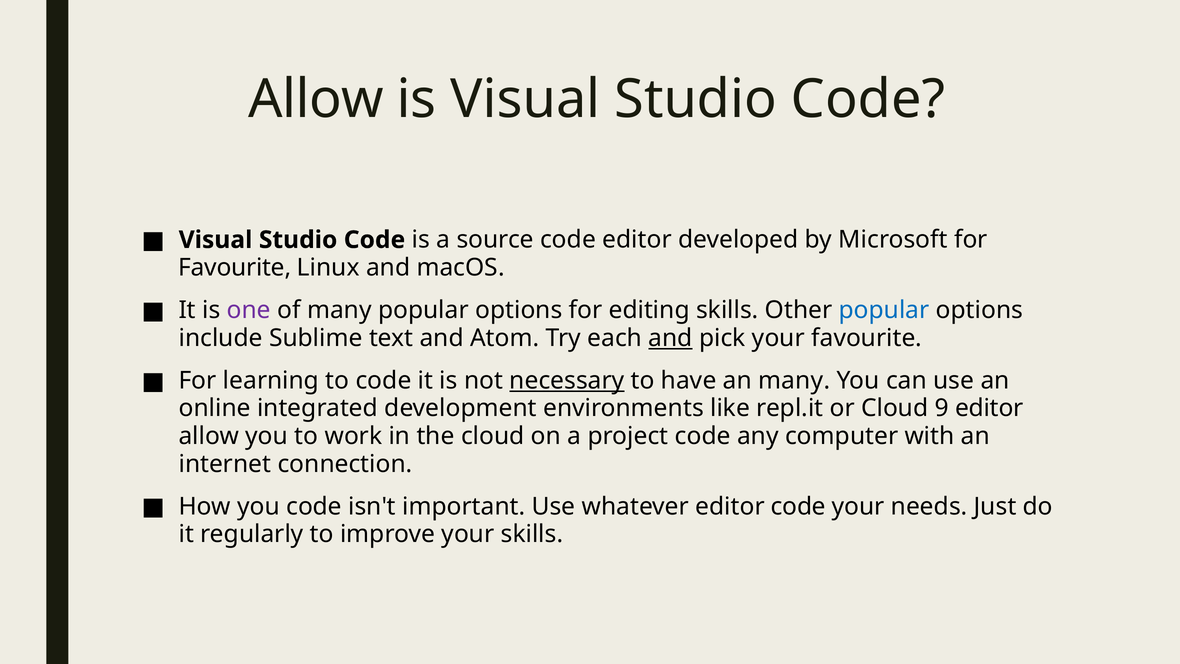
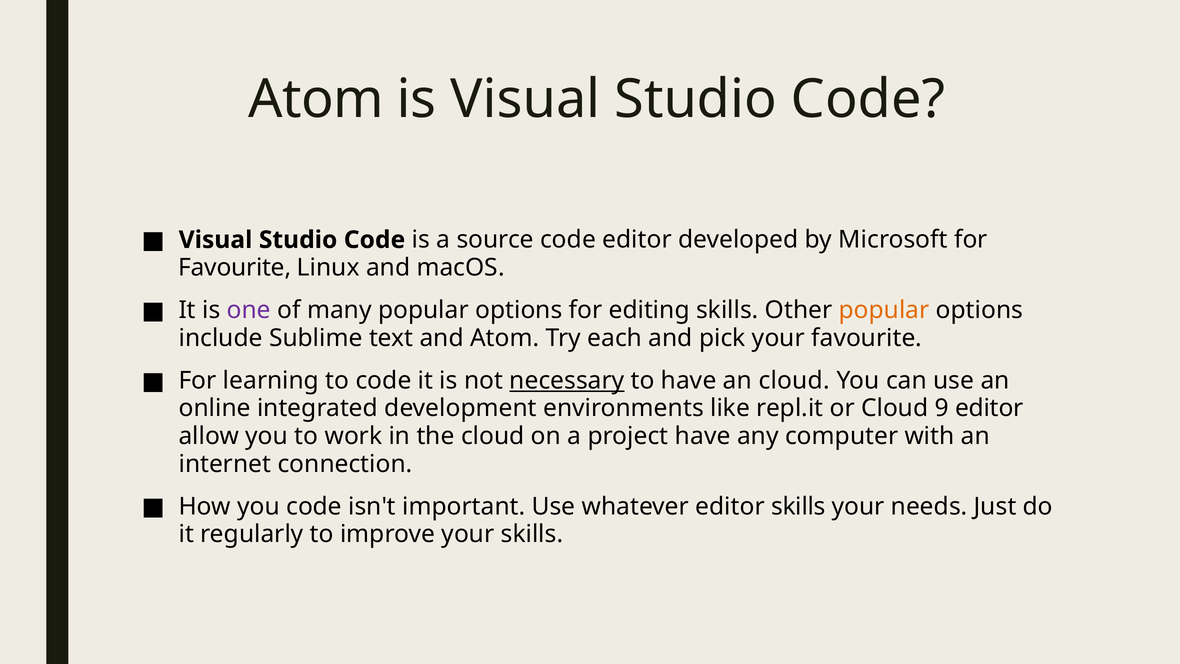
Allow: Allow -> Atom (316, 99)
popular colour: blue -> orange (884, 310)
and underline: present -> none (671, 338)
an many: many -> cloud (794, 380)
project code: code -> have (703, 436)
editor code: code -> skills (798, 506)
